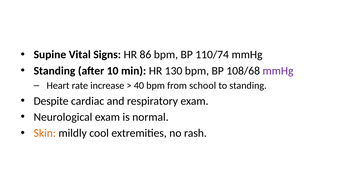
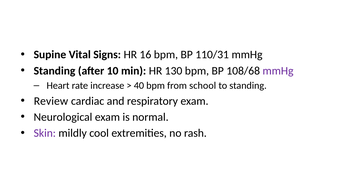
86: 86 -> 16 (145, 55)
110/74: 110/74 -> 110/31 (212, 55)
Despite: Despite -> Review (51, 101)
Skin colour: orange -> purple (45, 133)
